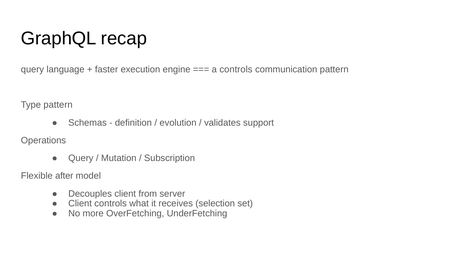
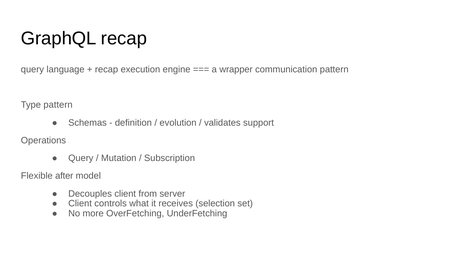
faster: faster -> recap (107, 69)
a controls: controls -> wrapper (236, 69)
